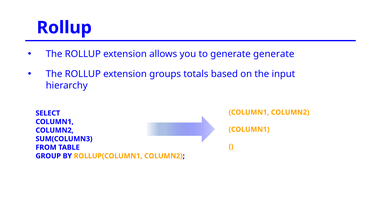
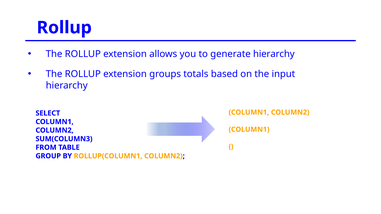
generate generate: generate -> hierarchy (274, 54)
